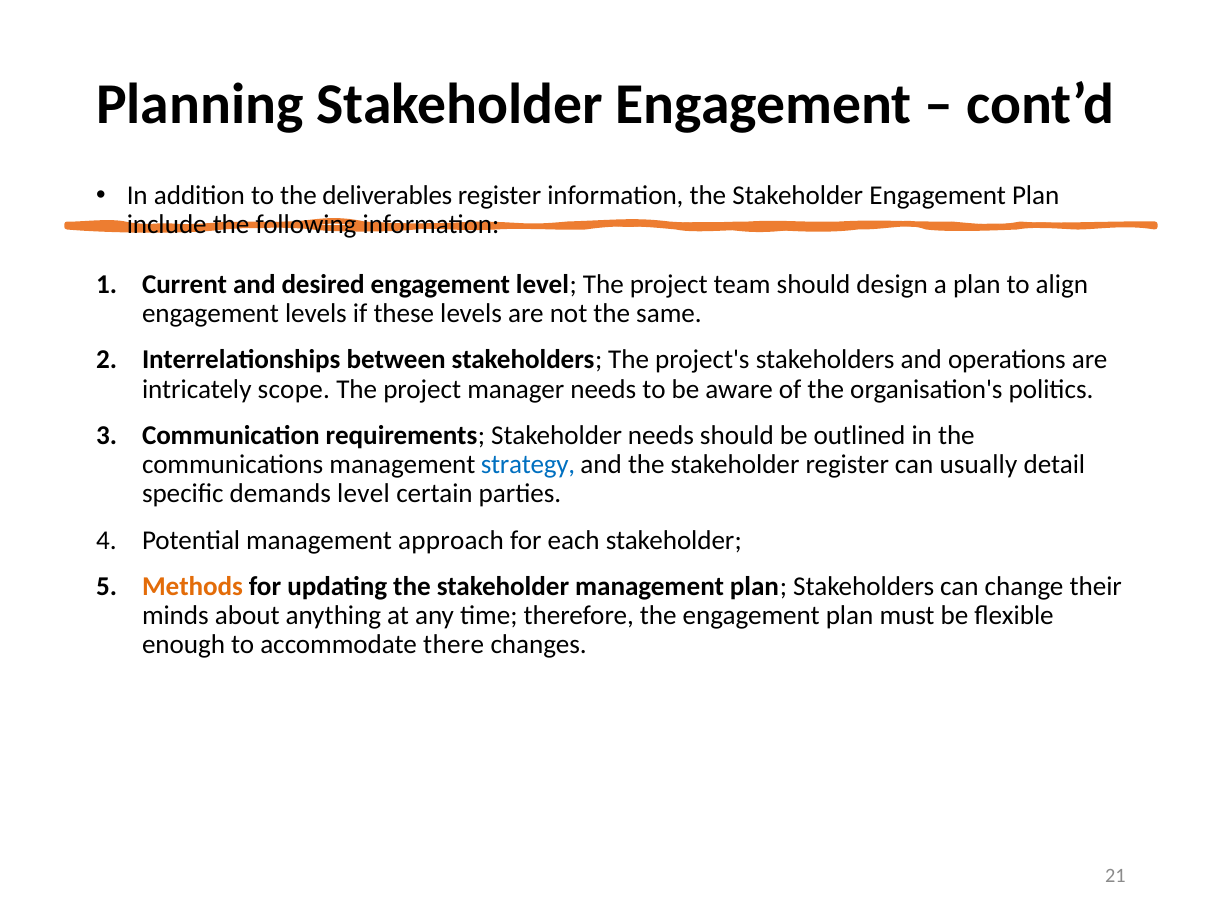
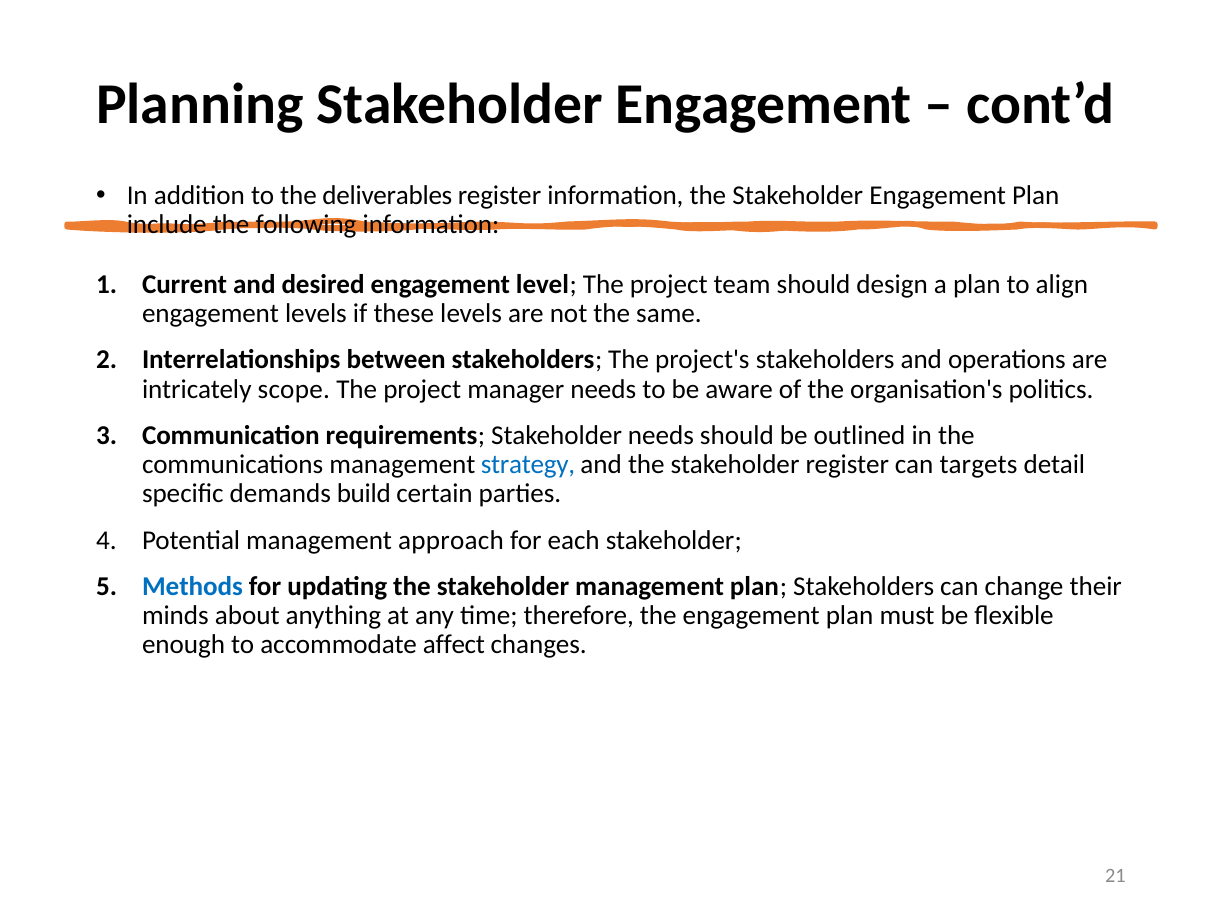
usually: usually -> targets (978, 464)
demands level: level -> build (364, 494)
Methods colour: orange -> blue (192, 586)
there: there -> affect (454, 645)
